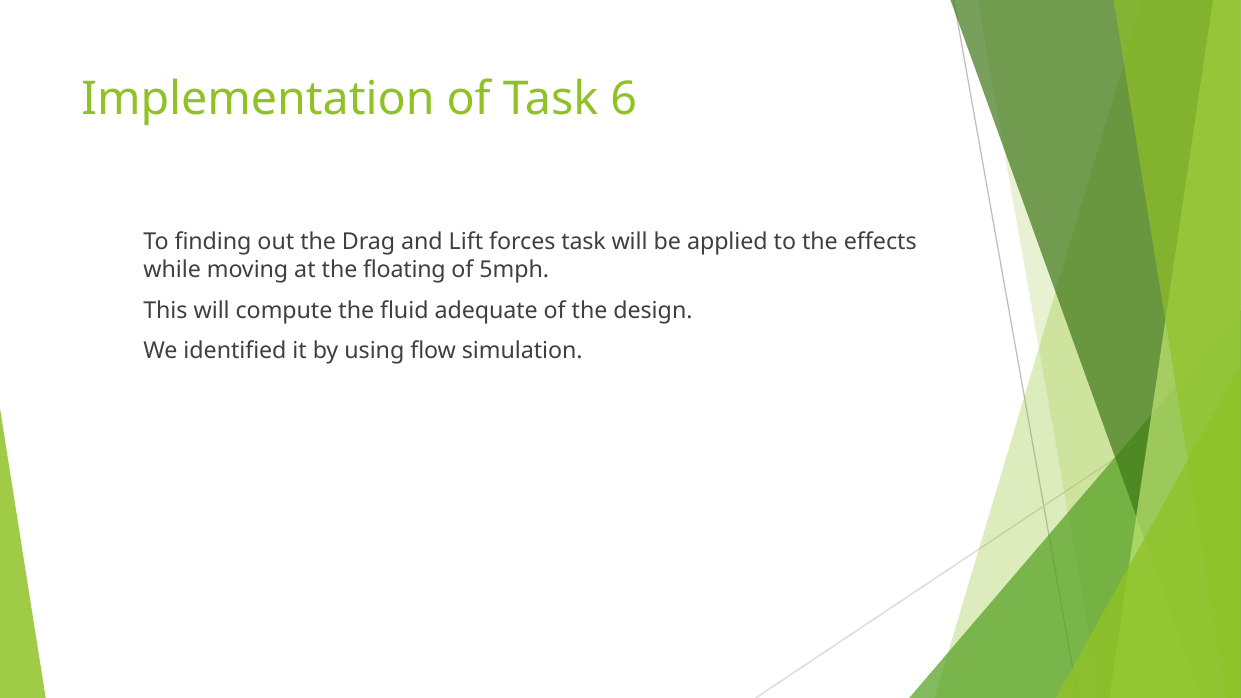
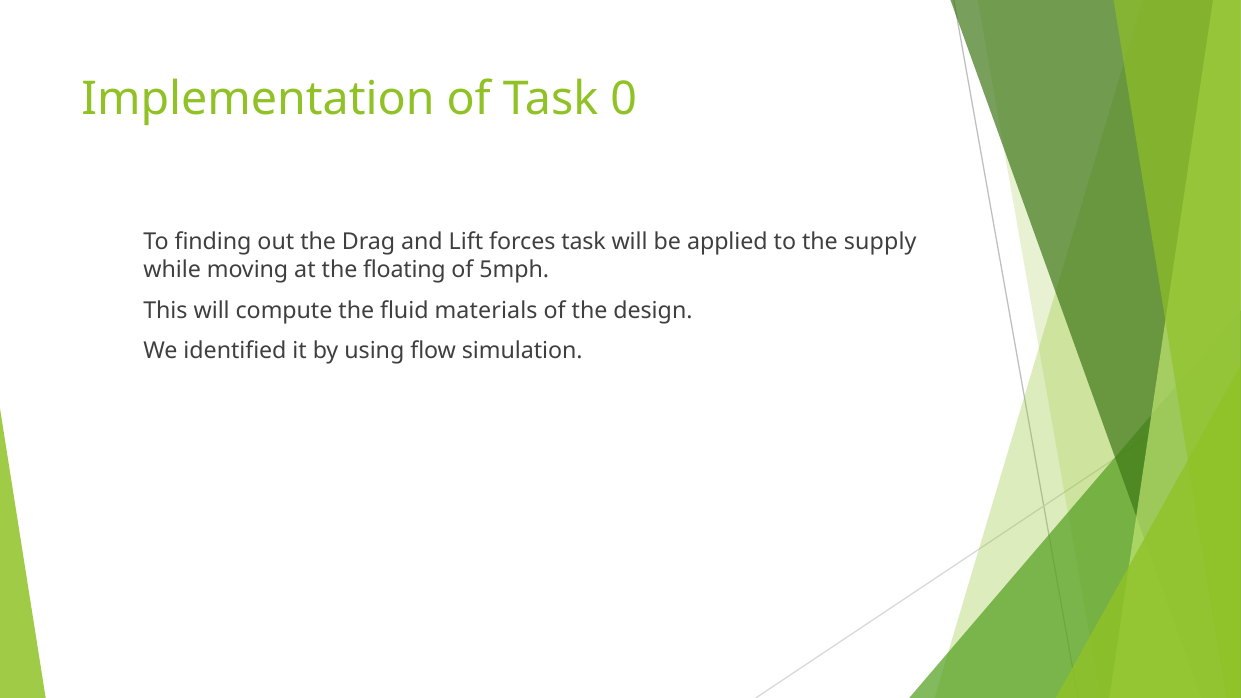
6: 6 -> 0 (624, 99)
effects: effects -> supply (880, 242)
adequate: adequate -> materials (486, 310)
